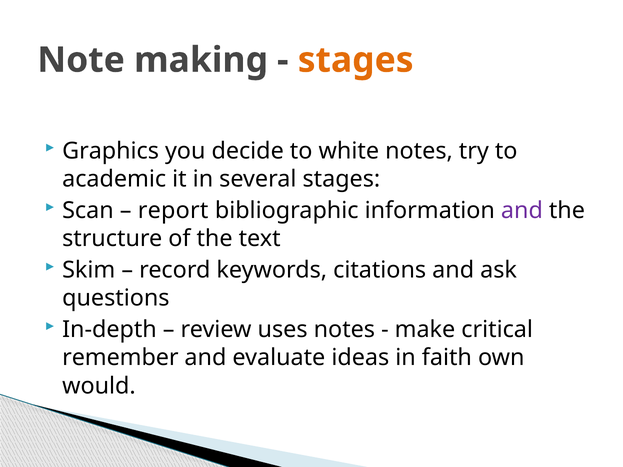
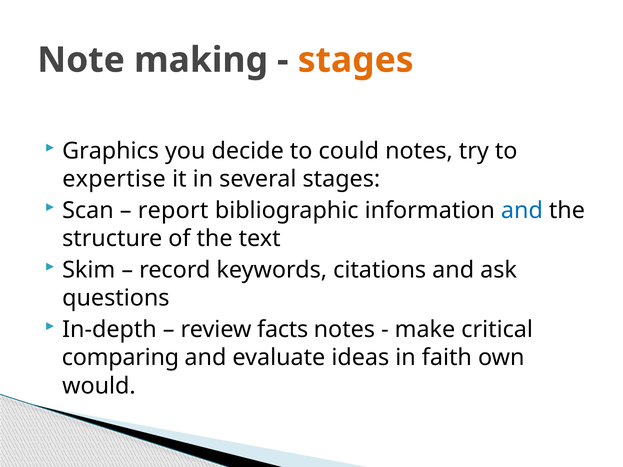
white: white -> could (349, 151)
academic: academic -> expertise (114, 179)
and colour: purple -> blue (522, 211)
uses: uses -> facts (283, 330)
remember: remember -> comparing (120, 358)
